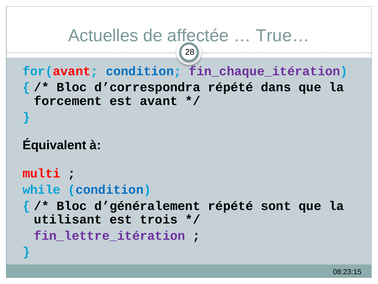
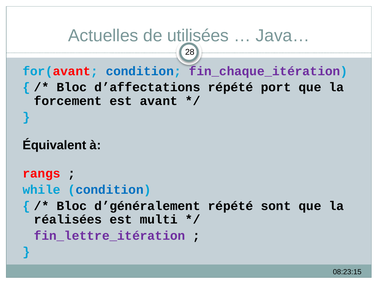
affectée: affectée -> utilisées (198, 35)
True…: True… -> Java… (283, 35)
d’correspondra: d’correspondra -> d’affectations (147, 87)
dans: dans -> port (276, 87)
multi: multi -> rangs (42, 173)
utilisant: utilisant -> réalisées (68, 219)
trois: trois -> multi (159, 219)
